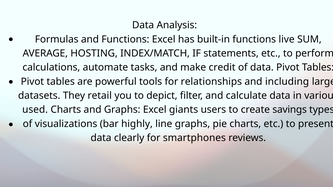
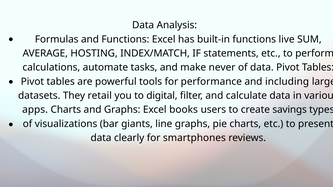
credit: credit -> never (222, 68)
relationships: relationships -> performance (211, 82)
depict: depict -> digital (162, 96)
used: used -> apps (35, 110)
giants: giants -> books (184, 110)
highly: highly -> giants (137, 124)
